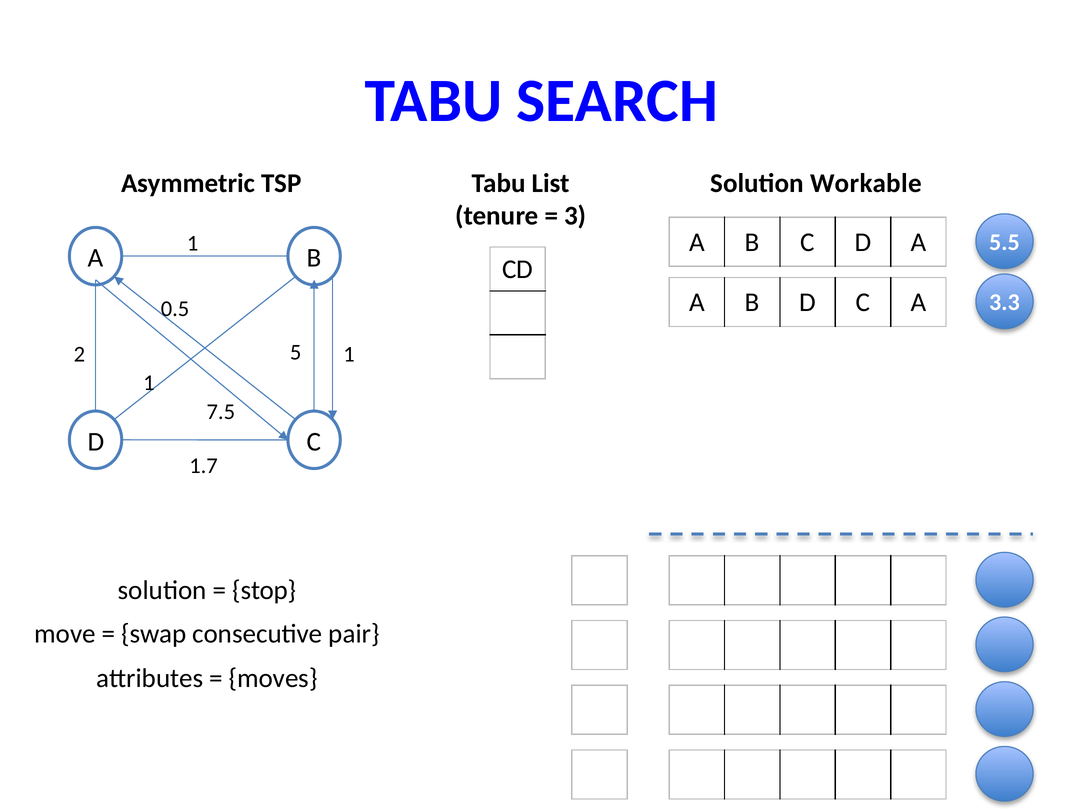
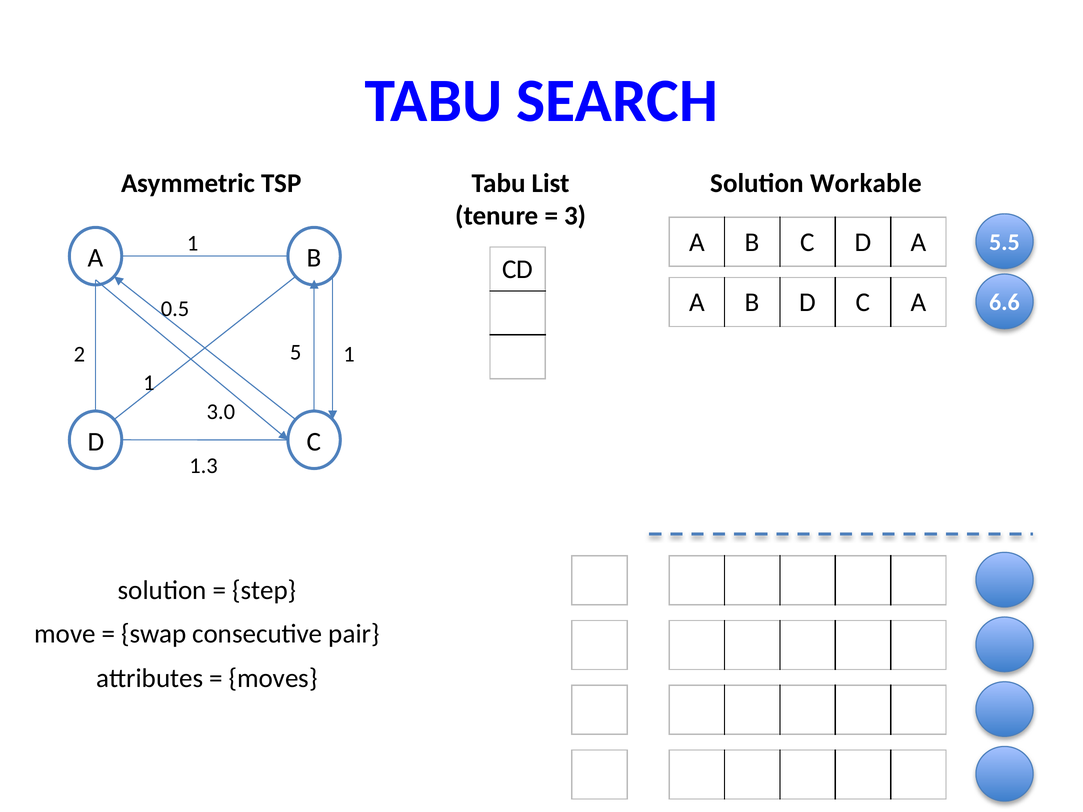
3.3: 3.3 -> 6.6 (1004, 303)
7.5: 7.5 -> 3.0 (221, 412)
1.7: 1.7 -> 1.3 (203, 466)
stop: stop -> step (264, 590)
